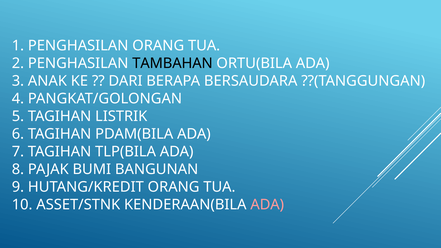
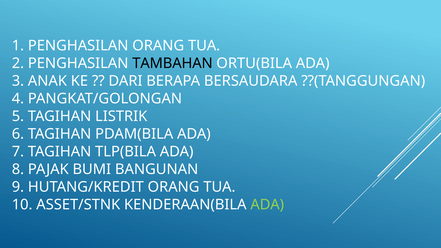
ADA colour: pink -> light green (267, 205)
